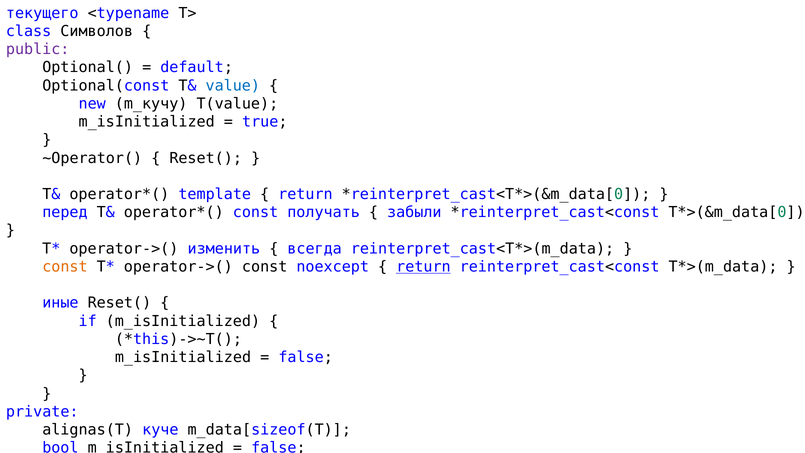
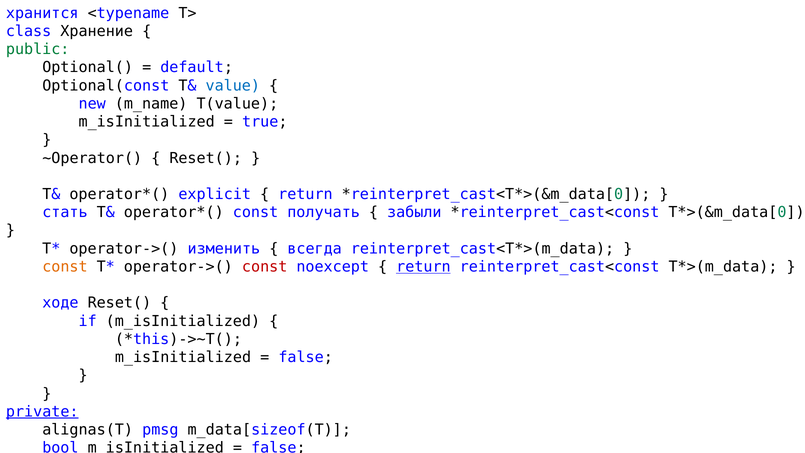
текущего: текущего -> хранится (42, 13)
Символов: Символов -> Хранение (97, 31)
public colour: purple -> green (38, 49)
m_кучу: m_кучу -> m_name (151, 104)
template: template -> explicit (215, 194)
перед: перед -> стать (65, 212)
const colour: black -> red (265, 267)
иные: иные -> ходе (60, 303)
private underline: none -> present (42, 412)
куче: куче -> pmsg (160, 430)
